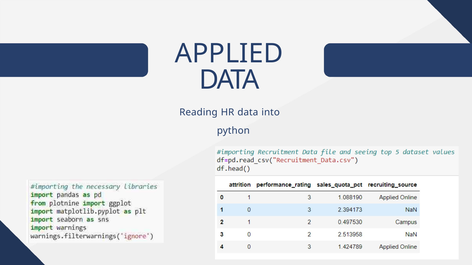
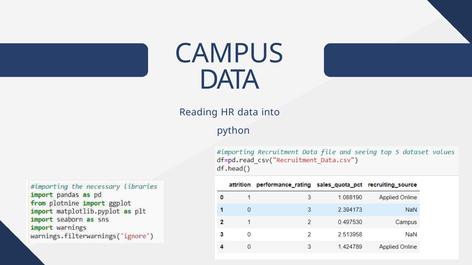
APPLIED: APPLIED -> CAMPUS (229, 54)
